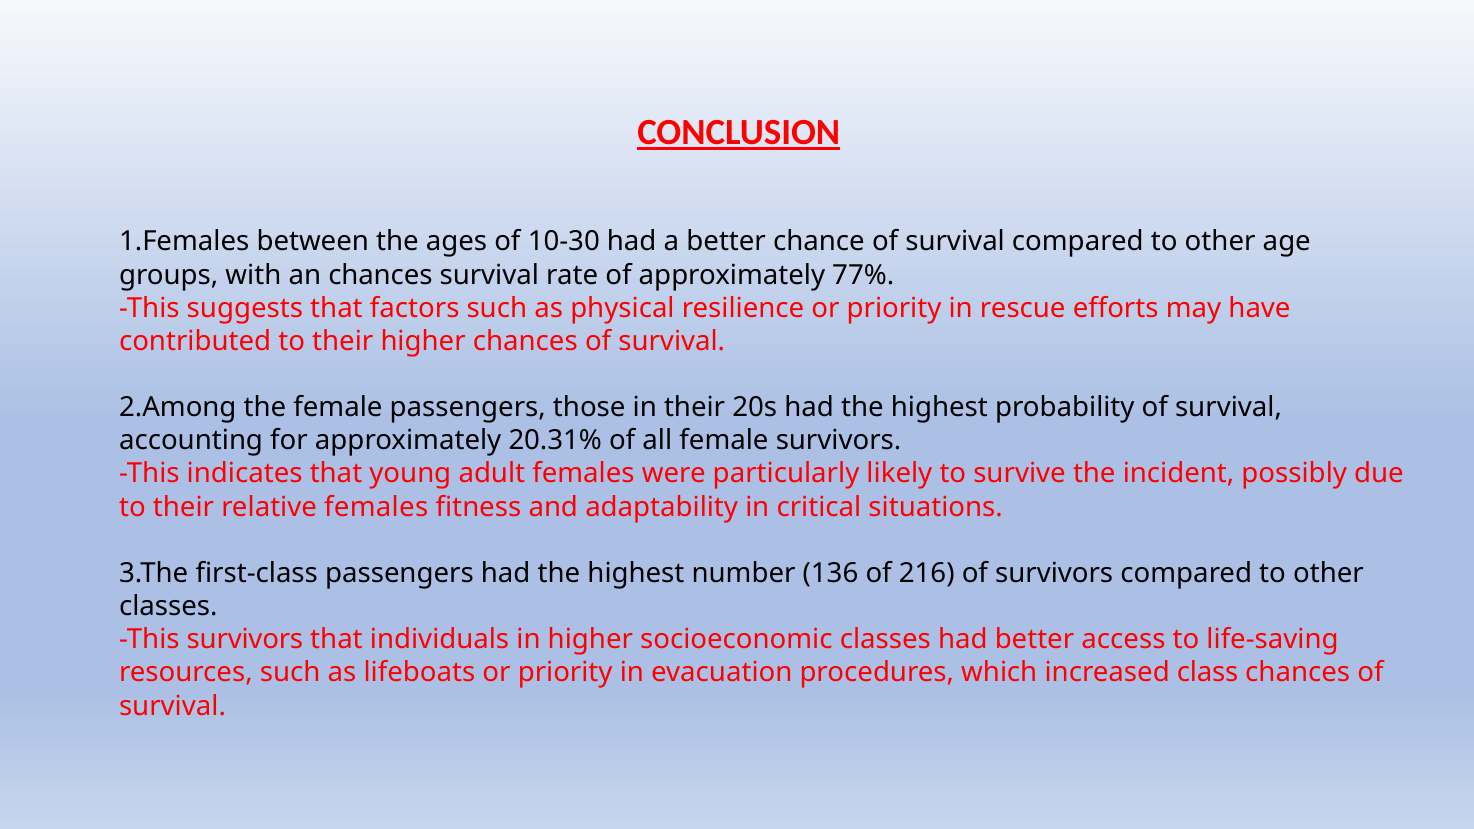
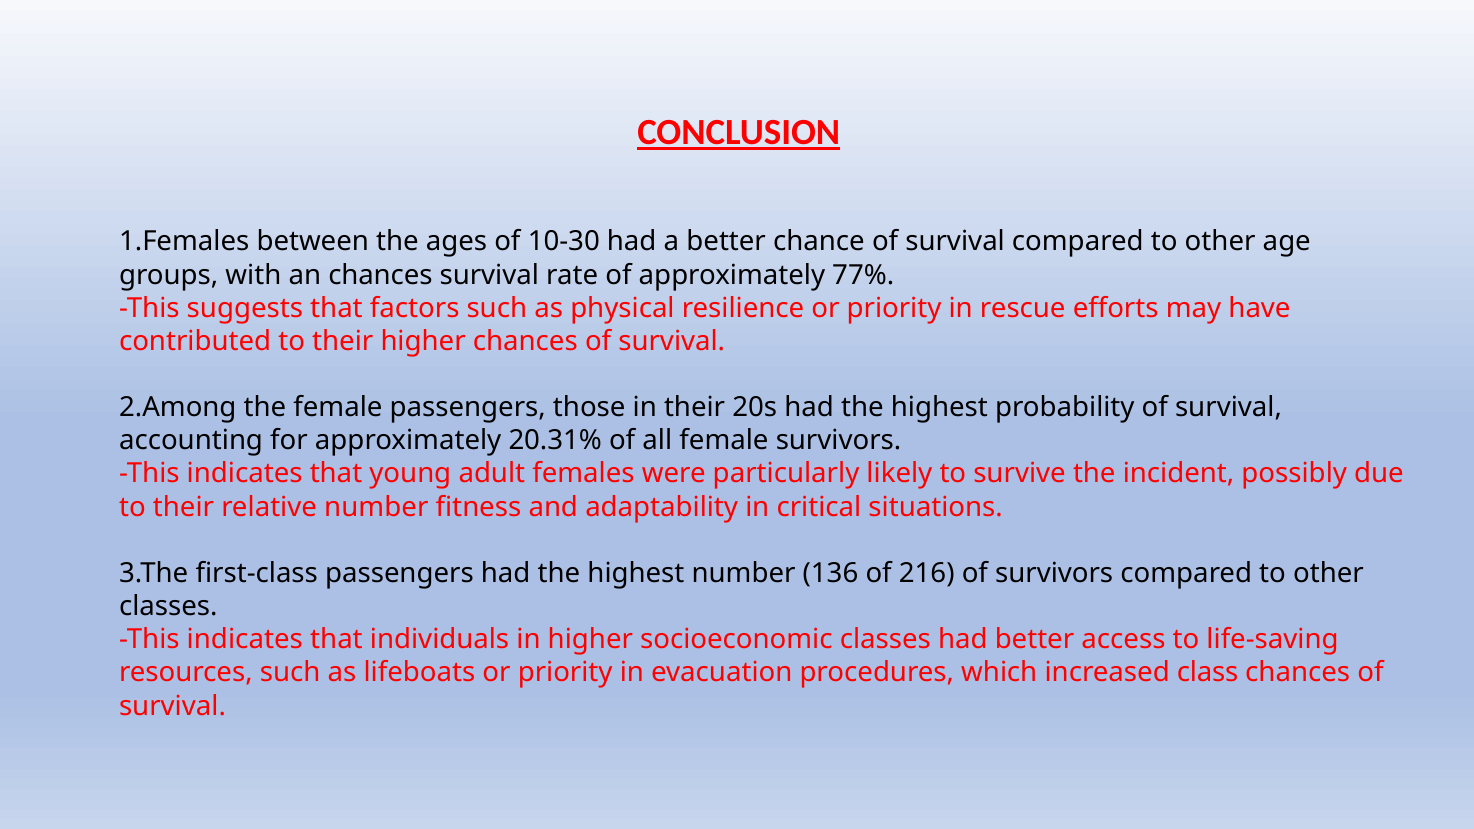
relative females: females -> number (376, 507)
survivors: survivors -> indicates (245, 640)
